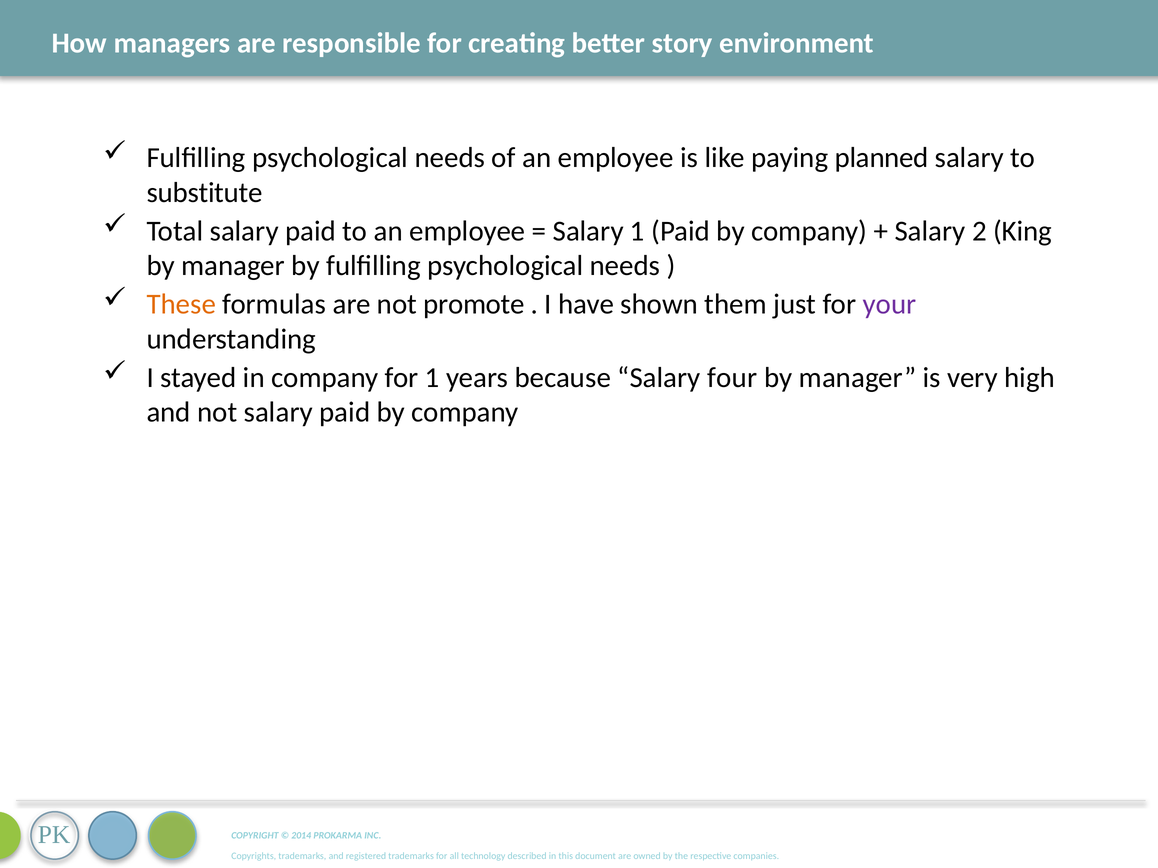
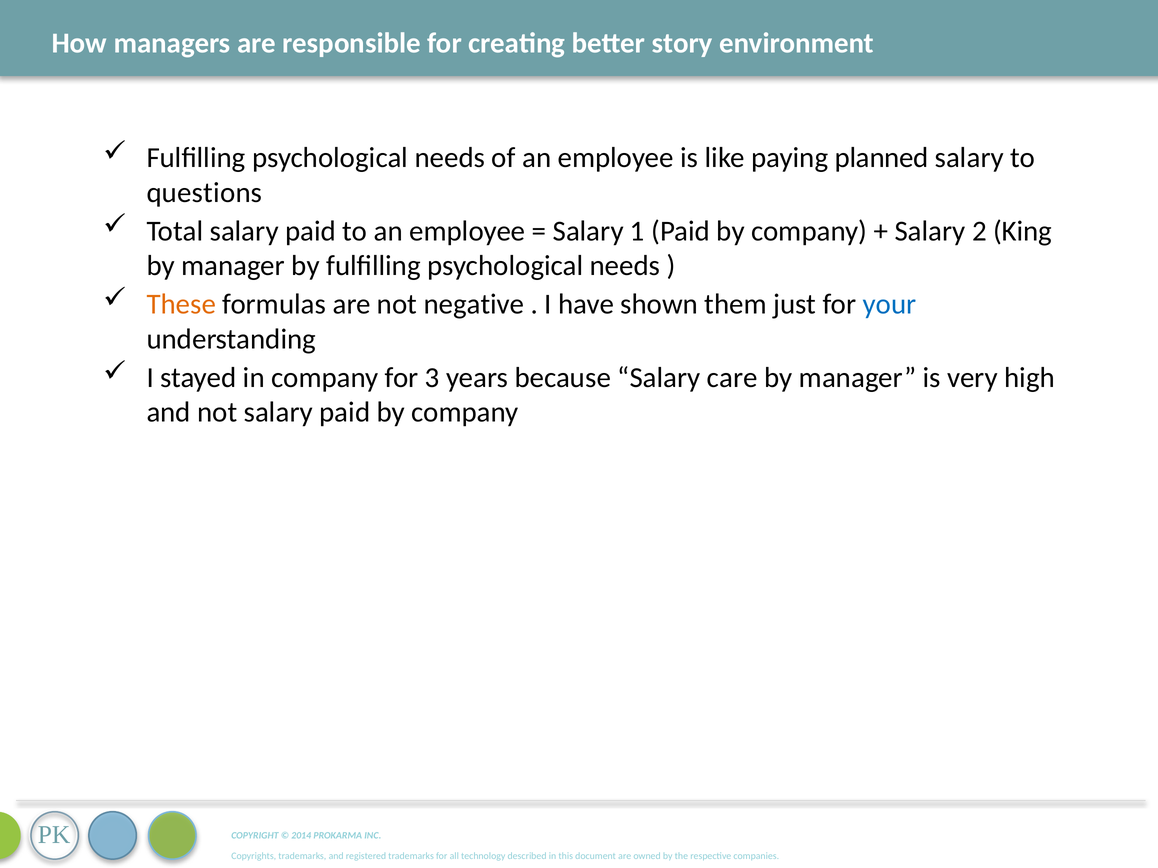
substitute: substitute -> questions (204, 193)
promote: promote -> negative (474, 305)
your colour: purple -> blue (890, 305)
for 1: 1 -> 3 (432, 378)
four: four -> care (732, 378)
